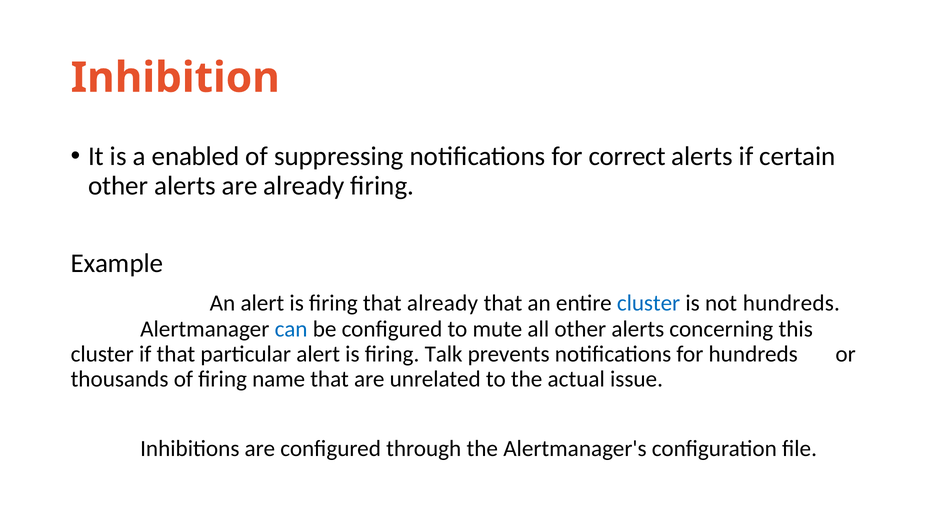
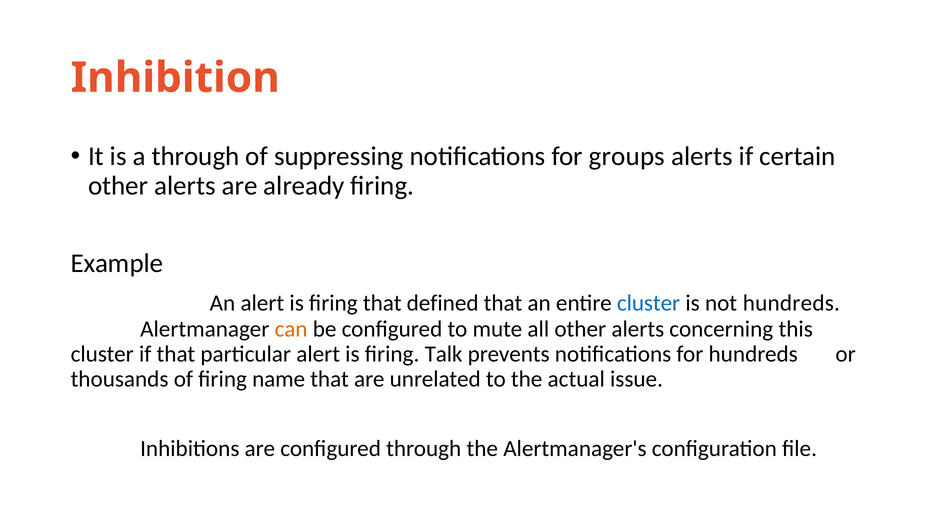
a enabled: enabled -> through (196, 157)
correct: correct -> groups (627, 157)
that already: already -> defined (443, 304)
can colour: blue -> orange (291, 329)
